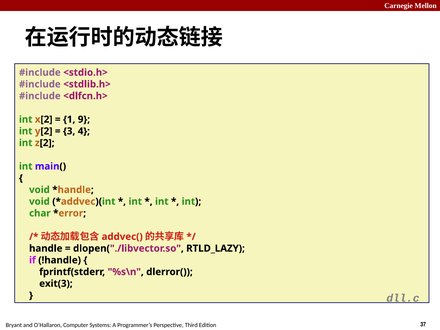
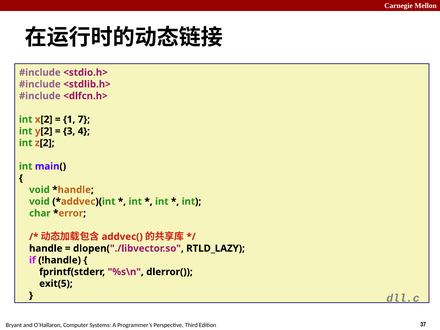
9: 9 -> 7 (84, 119)
exit(3: exit(3 -> exit(5 (56, 284)
